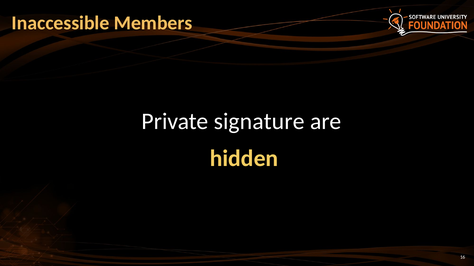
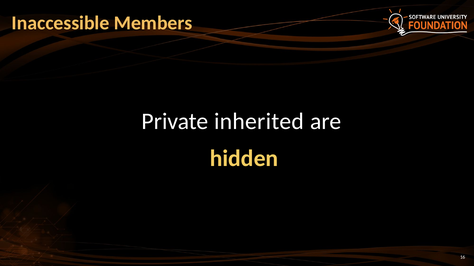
signature: signature -> inherited (259, 122)
